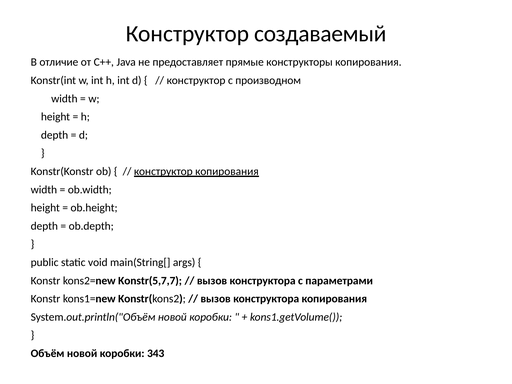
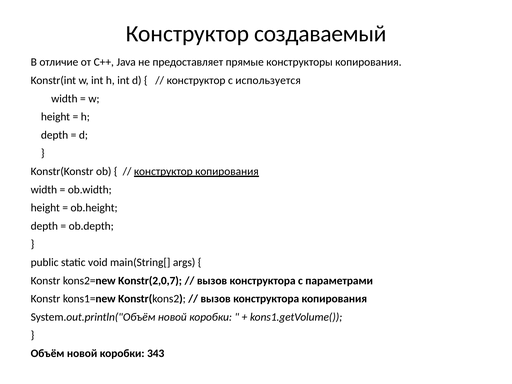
производном: производном -> используется (268, 80)
Konstr(5,7,7: Konstr(5,7,7 -> Konstr(2,0,7 (150, 281)
